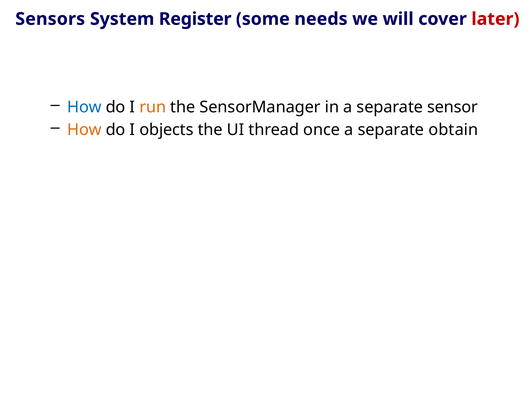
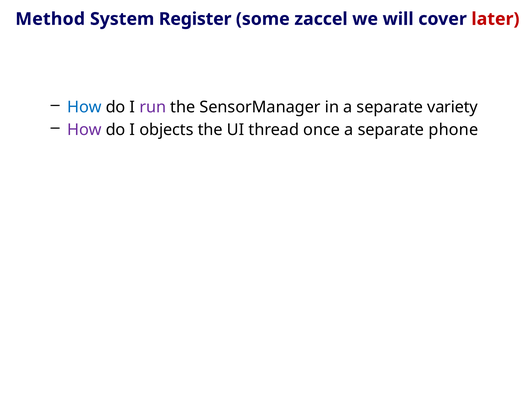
Sensors: Sensors -> Method (50, 19)
needs: needs -> zaccel (321, 19)
run colour: orange -> purple (153, 107)
sensor: sensor -> variety (453, 107)
How colour: orange -> purple (84, 130)
obtain: obtain -> phone (453, 130)
